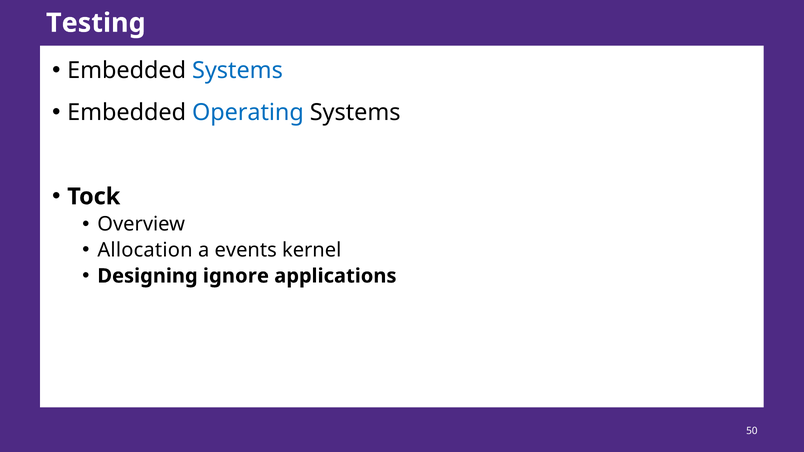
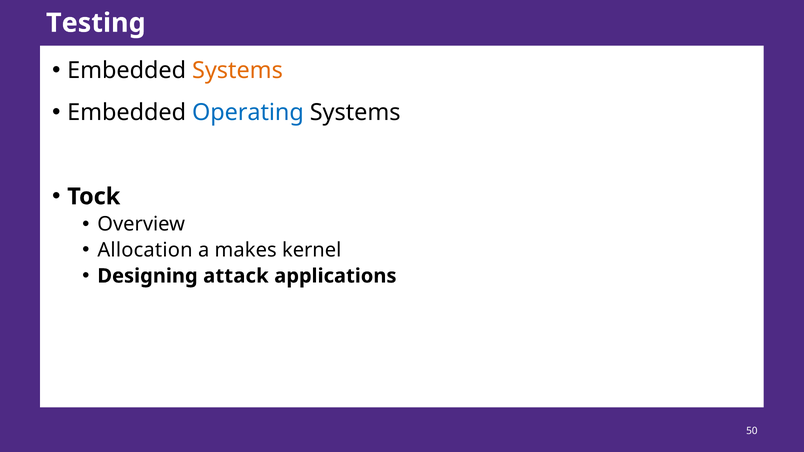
Systems colour: blue -> orange (237, 70)
events: events -> makes (246, 250)
ignore: ignore -> attack (236, 276)
